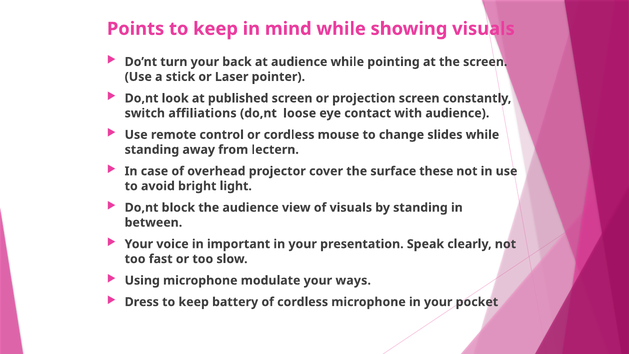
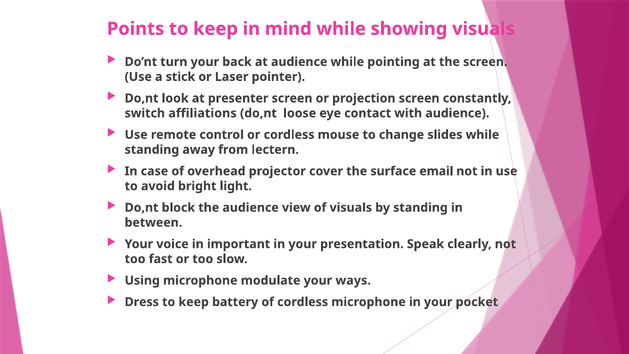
published: published -> presenter (238, 98)
these: these -> email (436, 171)
